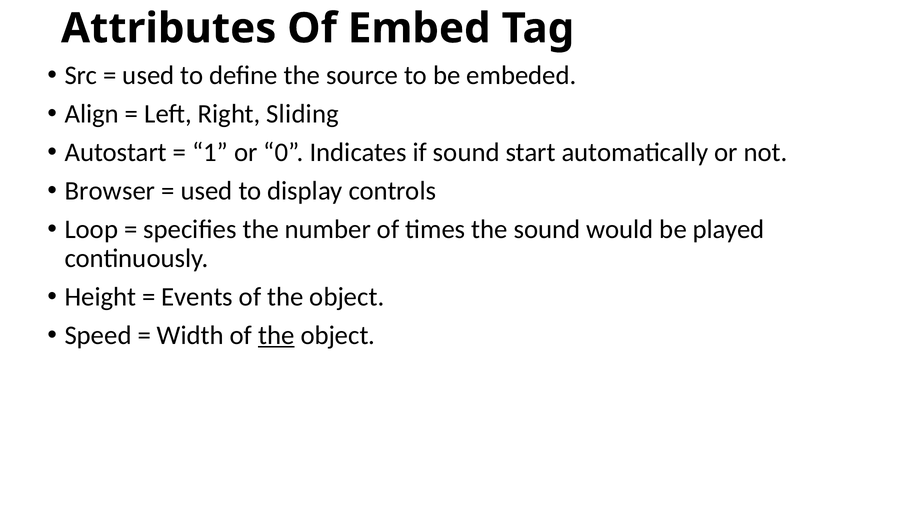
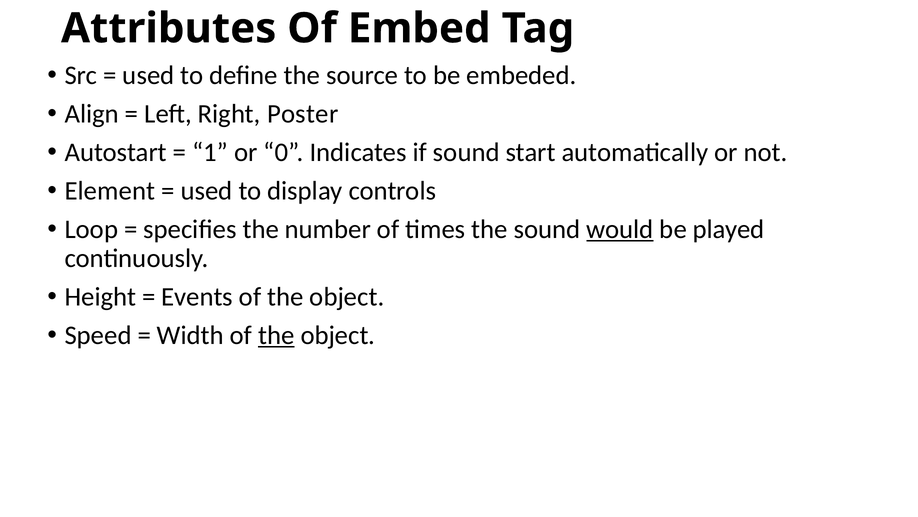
Sliding: Sliding -> Poster (303, 114)
Browser: Browser -> Element (110, 191)
would underline: none -> present (620, 229)
